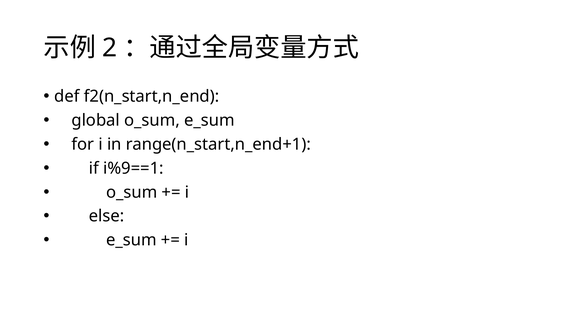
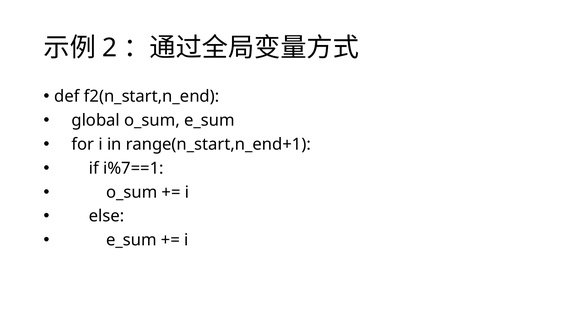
i%9==1: i%9==1 -> i%7==1 (133, 168)
